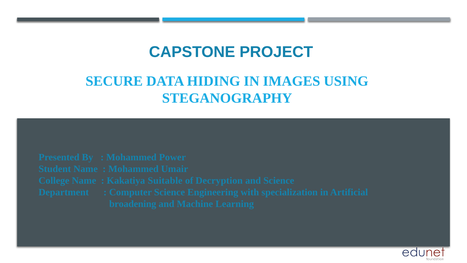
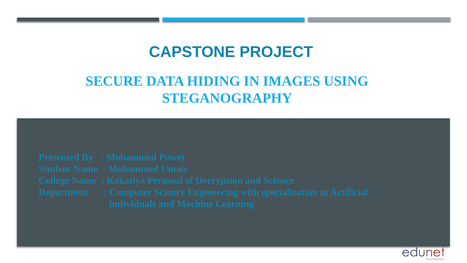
Suitable: Suitable -> Personal (165, 180)
broadening: broadening -> individuals (133, 204)
